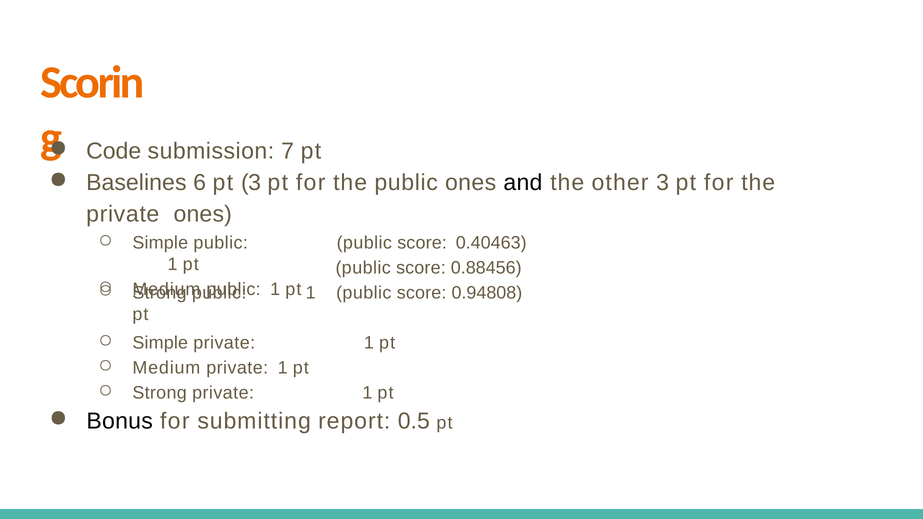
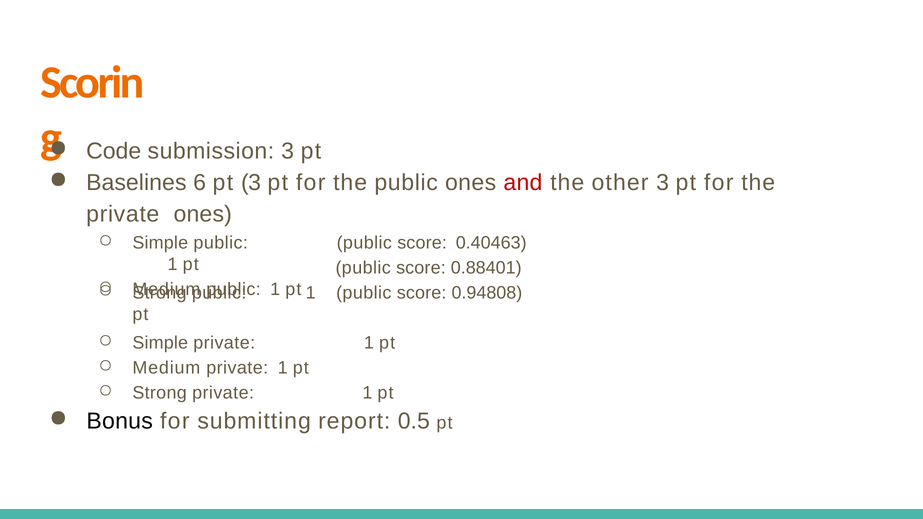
submission 7: 7 -> 3 (288, 151)
and colour: black -> red (523, 183)
0.88456: 0.88456 -> 0.88401 (486, 268)
